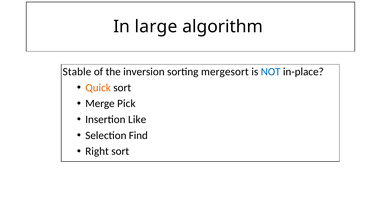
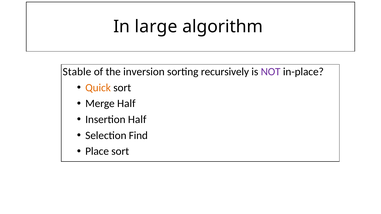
mergesort: mergesort -> recursively (225, 72)
NOT colour: blue -> purple (271, 72)
Merge Pick: Pick -> Half (126, 104)
Insertion Like: Like -> Half (137, 120)
Right: Right -> Place (97, 152)
